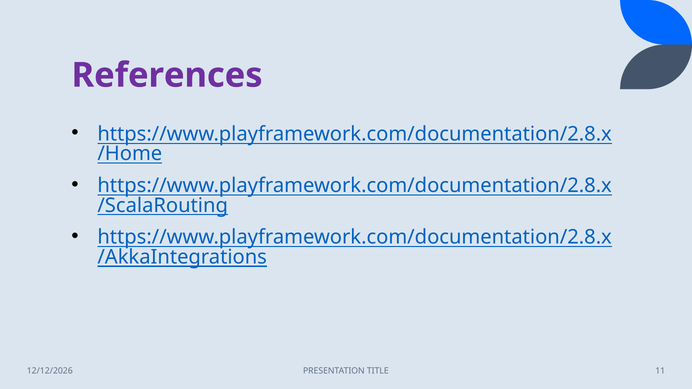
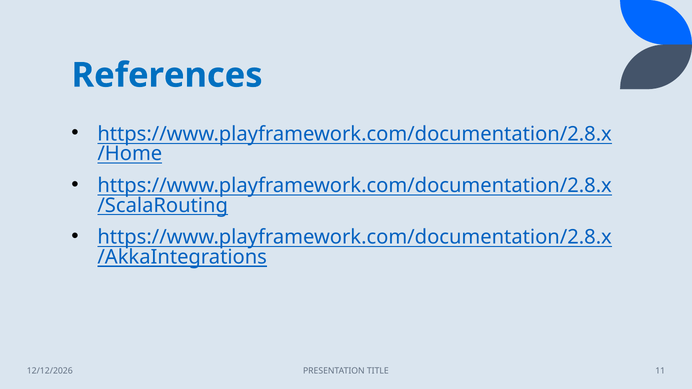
References colour: purple -> blue (167, 75)
